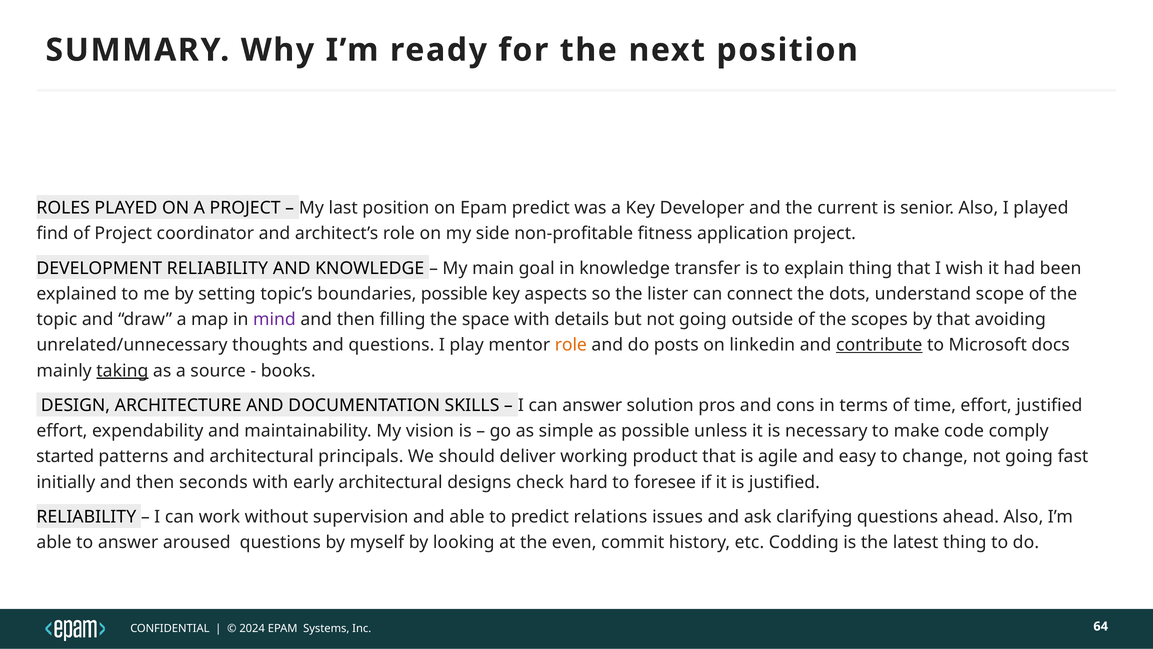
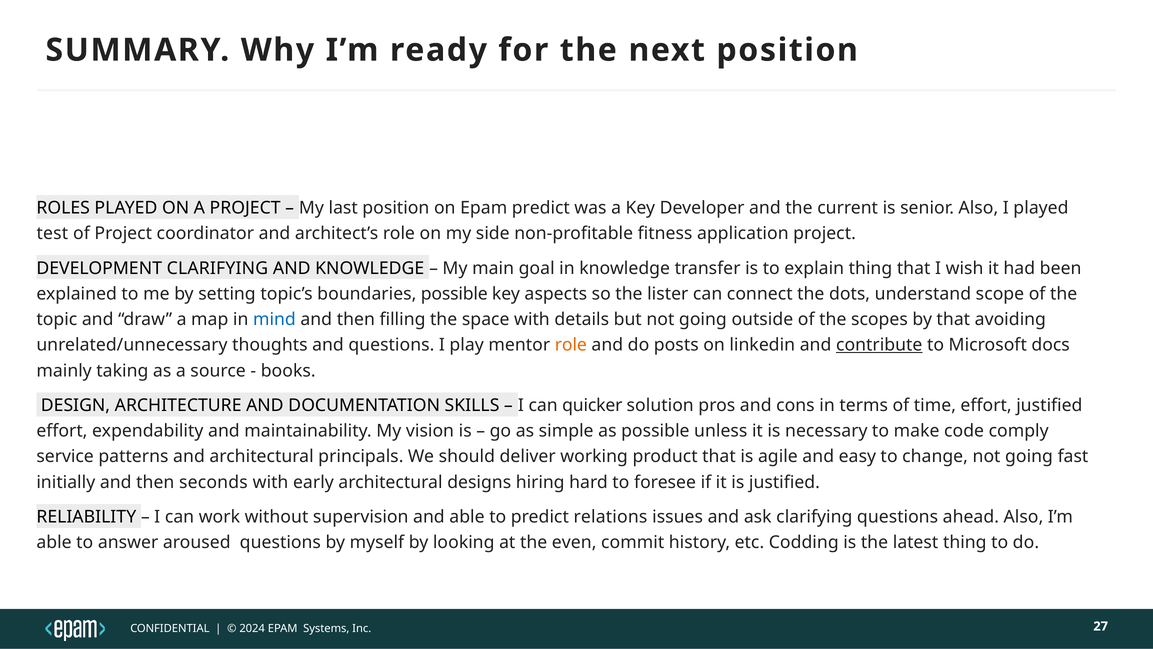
find: find -> test (52, 233)
DEVELOPMENT RELIABILITY: RELIABILITY -> CLARIFYING (217, 268)
mind colour: purple -> blue (274, 319)
taking underline: present -> none (122, 370)
can answer: answer -> quicker (592, 405)
started: started -> service (65, 456)
check: check -> hiring (540, 482)
64: 64 -> 27 (1101, 626)
